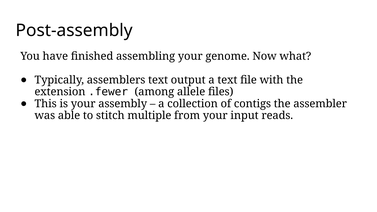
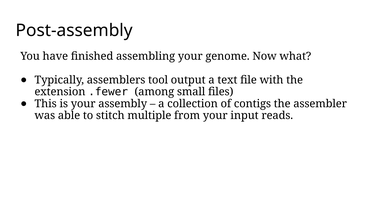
assemblers text: text -> tool (158, 80)
allele: allele -> small (191, 92)
